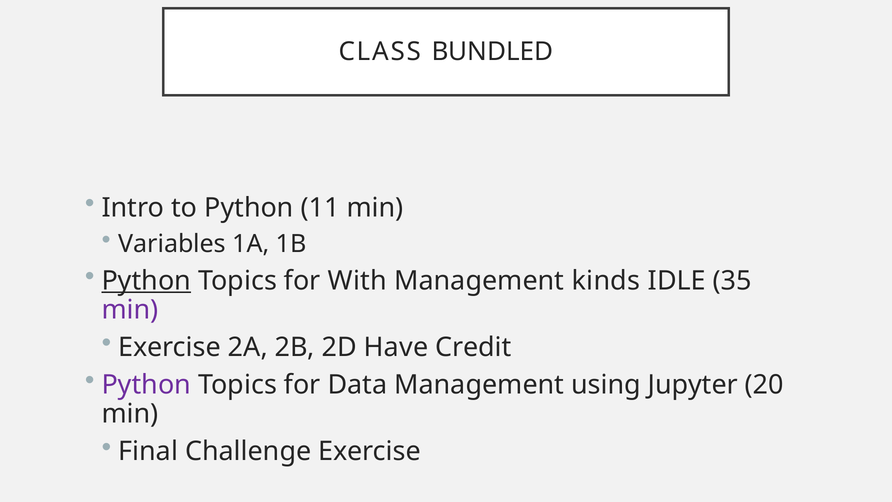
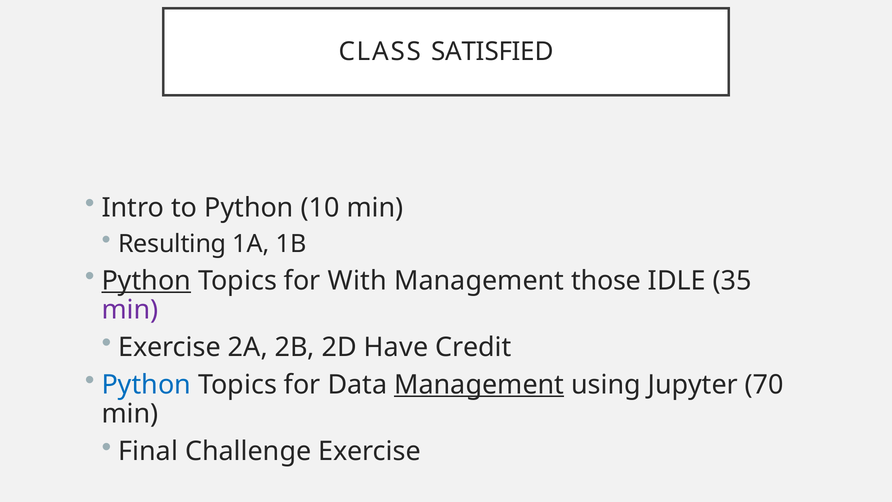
BUNDLED: BUNDLED -> SATISFIED (492, 52)
11: 11 -> 10 (320, 208)
Variables: Variables -> Resulting (172, 244)
kinds: kinds -> those (606, 281)
Python colour: purple -> blue (146, 385)
Management underline: none -> present (479, 385)
20: 20 -> 70 (764, 385)
